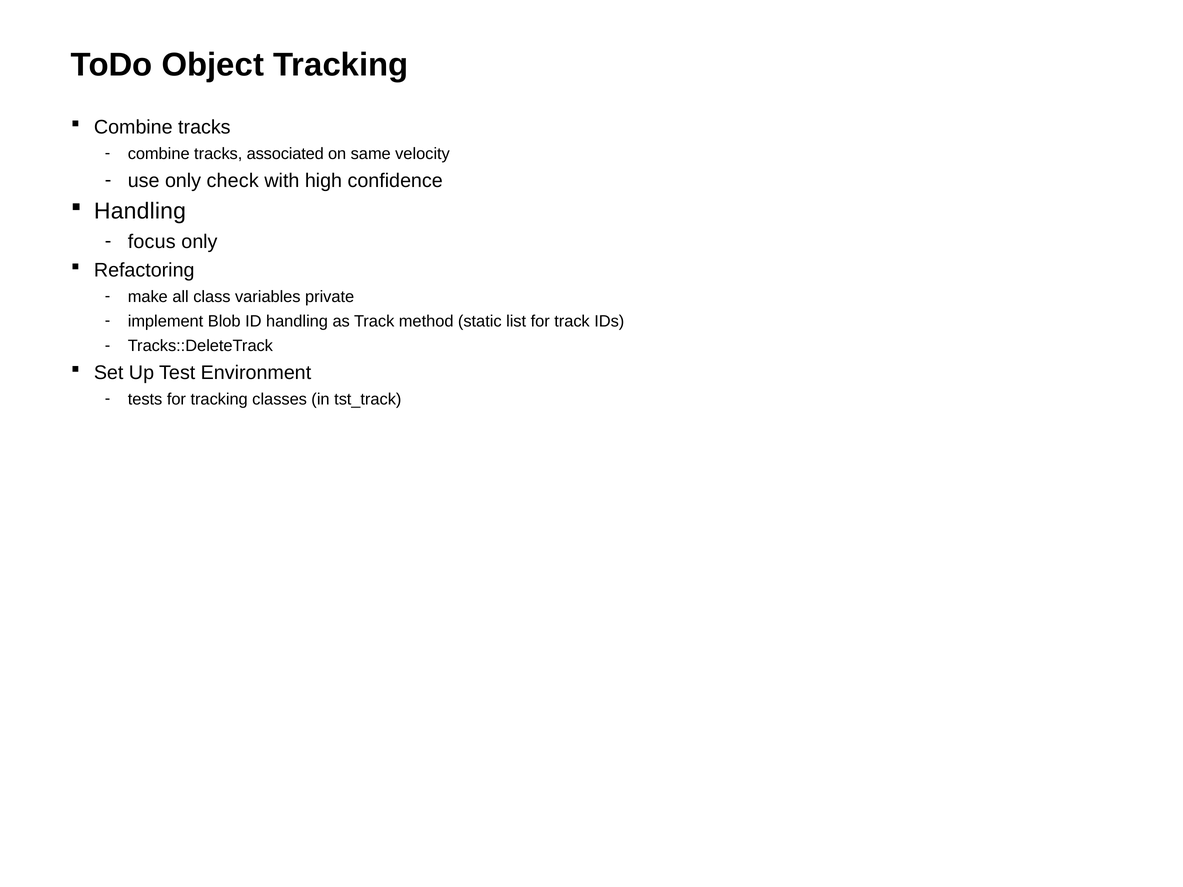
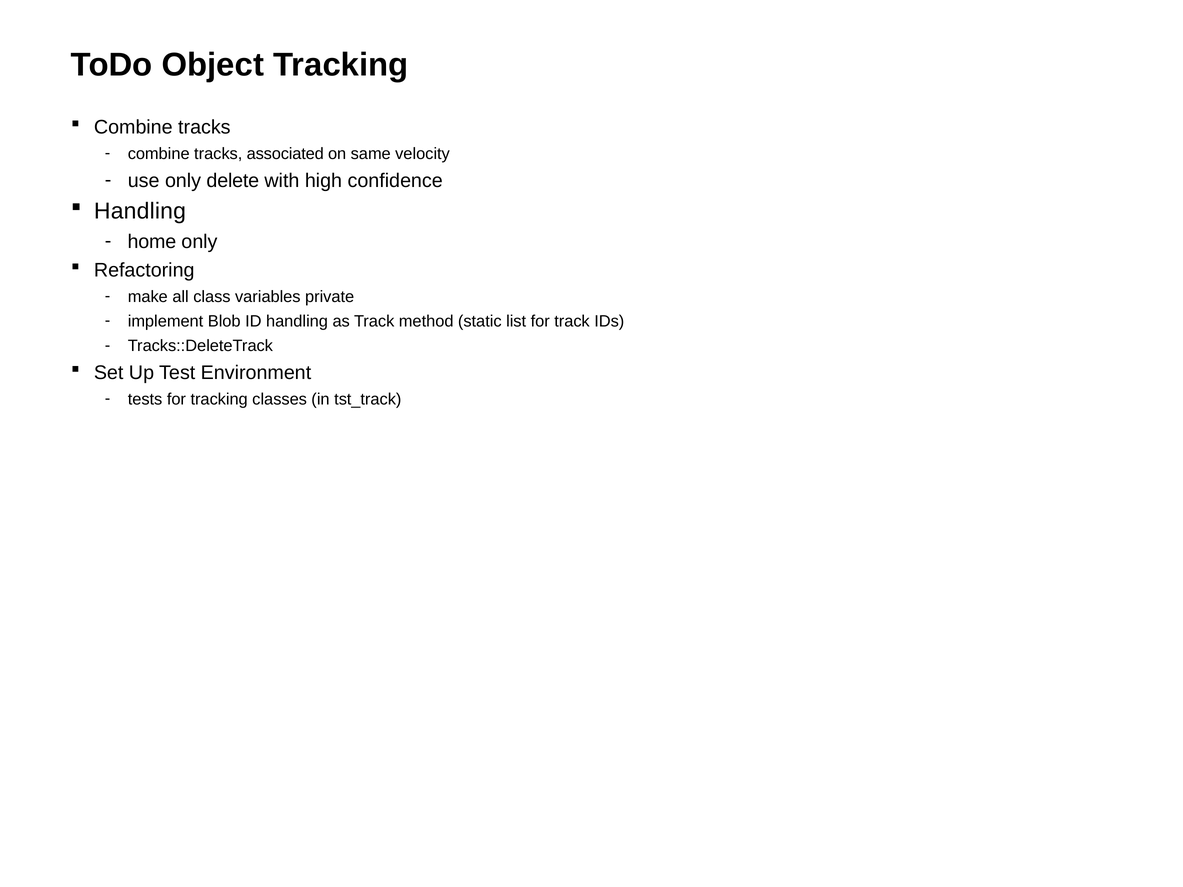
check: check -> delete (233, 181)
focus: focus -> home (152, 242)
